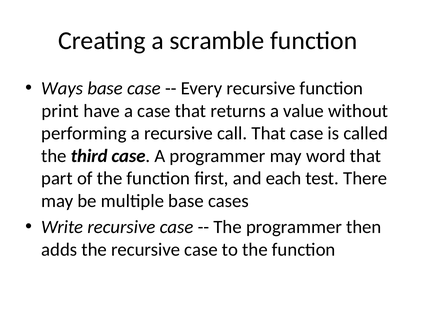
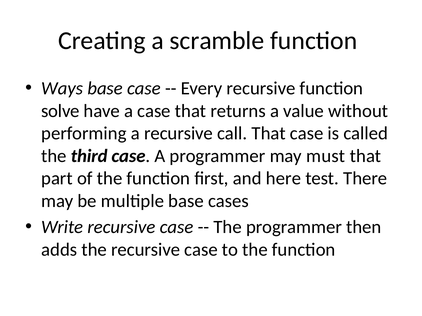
print: print -> solve (60, 111)
word: word -> must (326, 156)
each: each -> here (283, 179)
